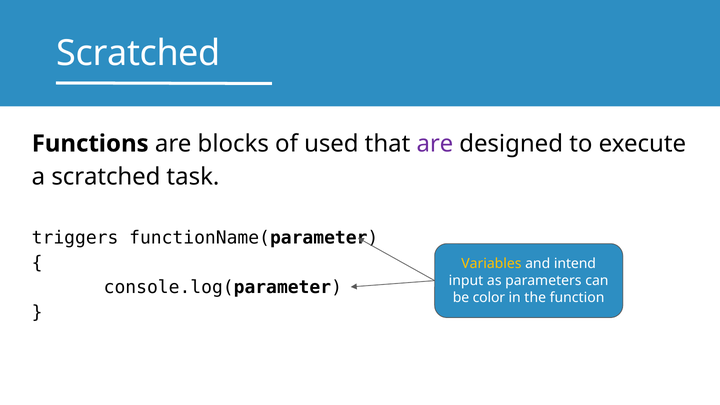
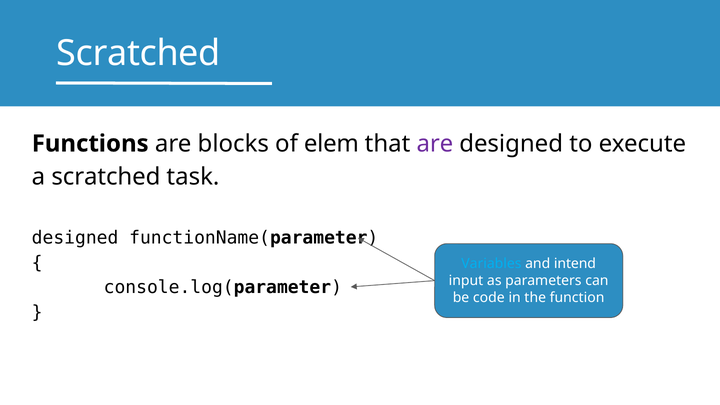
used: used -> elem (331, 144)
triggers: triggers -> designed (75, 238)
Variables colour: yellow -> light blue (491, 264)
color: color -> code (489, 297)
